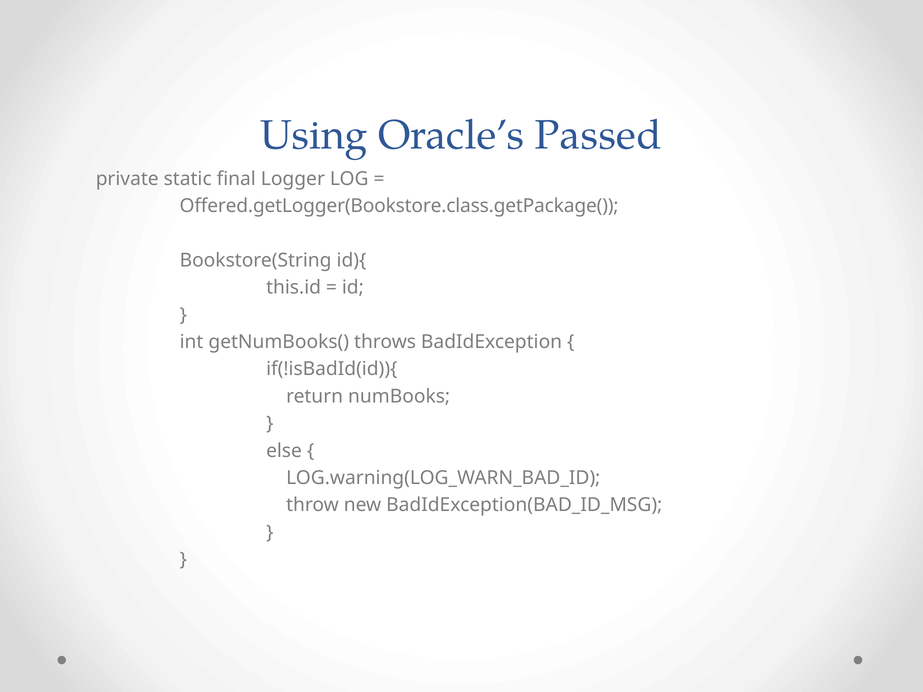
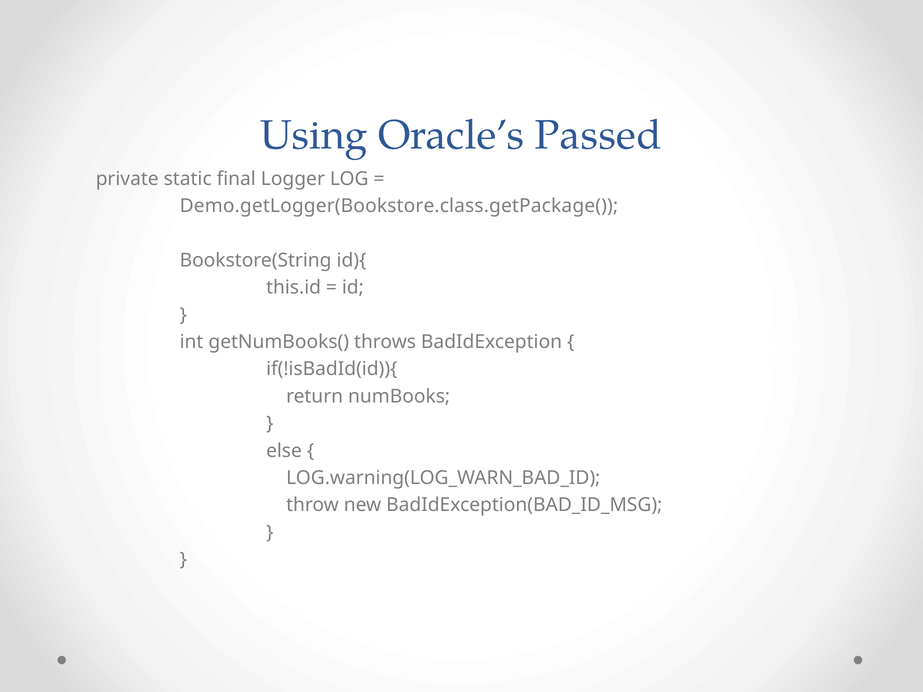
Offered.getLogger(Bookstore.class.getPackage(: Offered.getLogger(Bookstore.class.getPackage( -> Demo.getLogger(Bookstore.class.getPackage( (399, 206)
